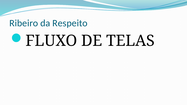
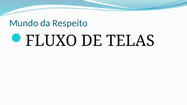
Ribeiro: Ribeiro -> Mundo (24, 23)
